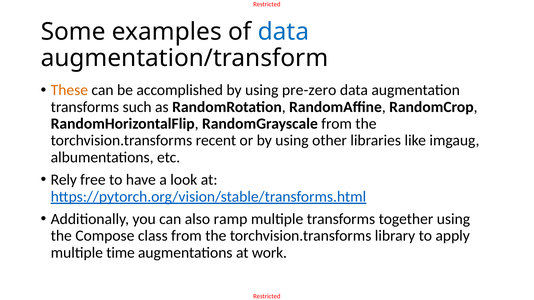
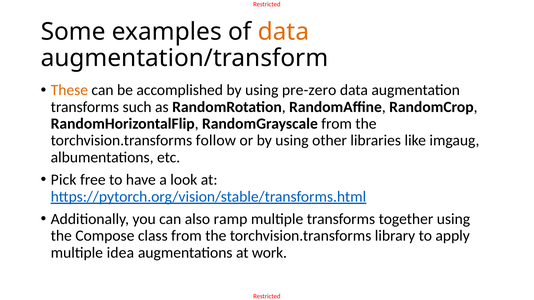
data colour: blue -> orange (283, 32)
recent: recent -> follow (216, 141)
Rely: Rely -> Pick (64, 180)
time: time -> idea (120, 253)
